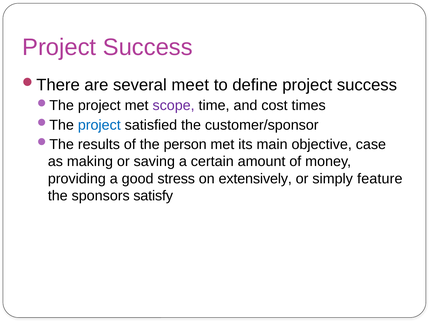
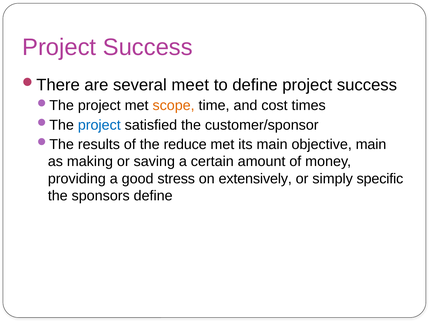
scope colour: purple -> orange (174, 105)
person: person -> reduce (185, 144)
objective case: case -> main (371, 144)
feature: feature -> specific (380, 179)
sponsors satisfy: satisfy -> define (153, 196)
